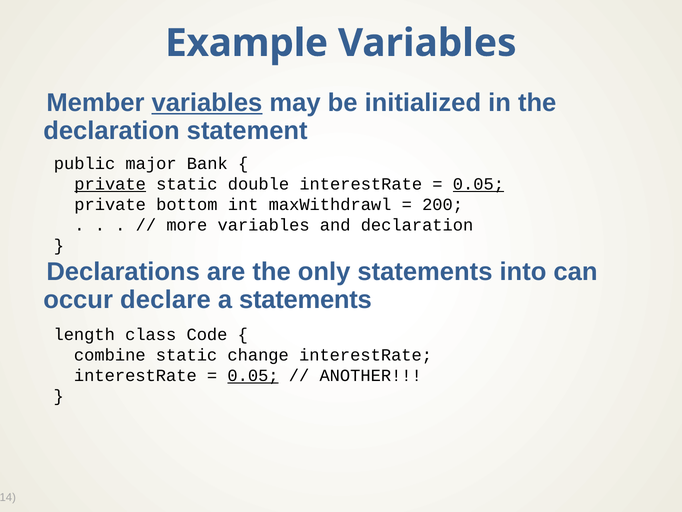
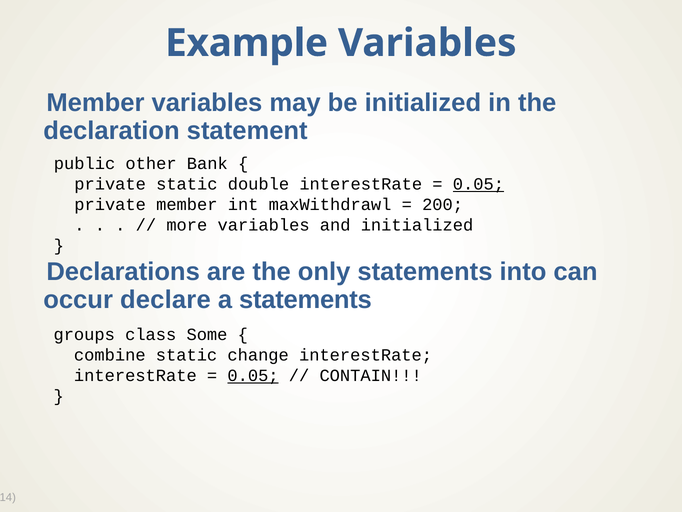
variables underline: present -> none (207, 103)
major: major -> other (151, 164)
private underline: present -> none (110, 184)
private bottom: bottom -> member (187, 204)
and declaration: declaration -> initialized (417, 225)
length: length -> groups (84, 335)
Code: Code -> Some (207, 335)
ANOTHER: ANOTHER -> CONTAIN (371, 375)
